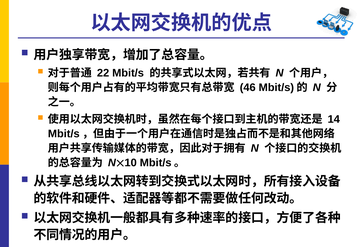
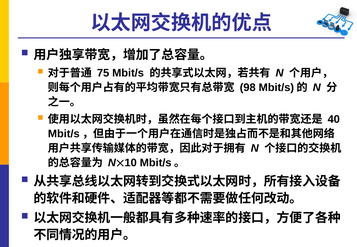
22: 22 -> 75 (103, 73)
46: 46 -> 98 (248, 88)
14: 14 -> 40 (334, 119)
